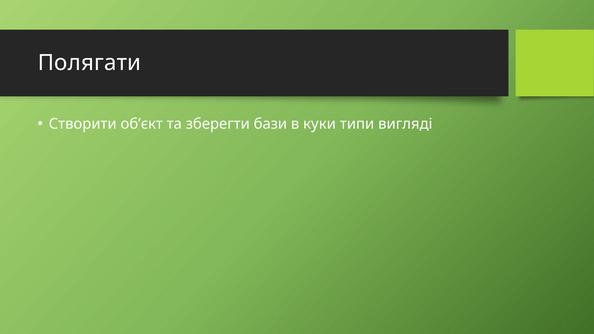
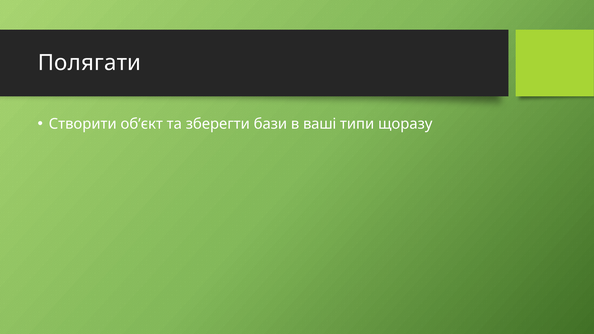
куки: куки -> ваші (320, 124)
вигляді: вигляді -> щоразу (405, 124)
